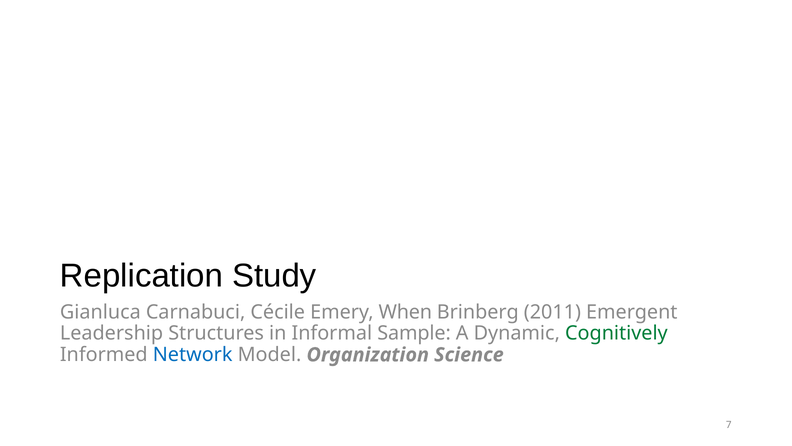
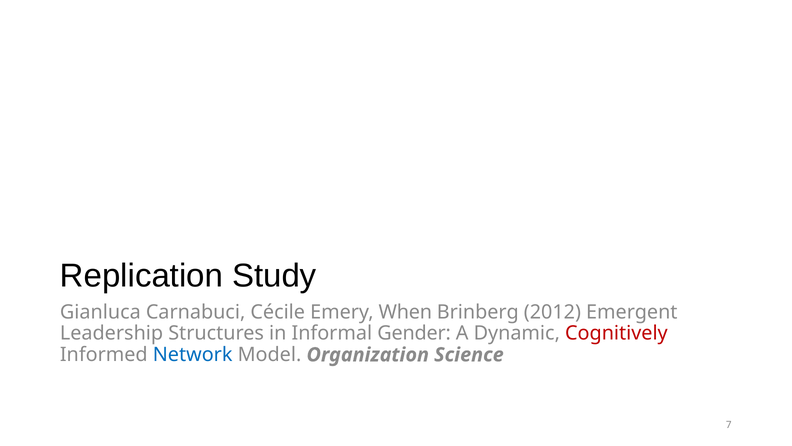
2011: 2011 -> 2012 (552, 312)
Sample: Sample -> Gender (414, 333)
Cognitively colour: green -> red (616, 333)
